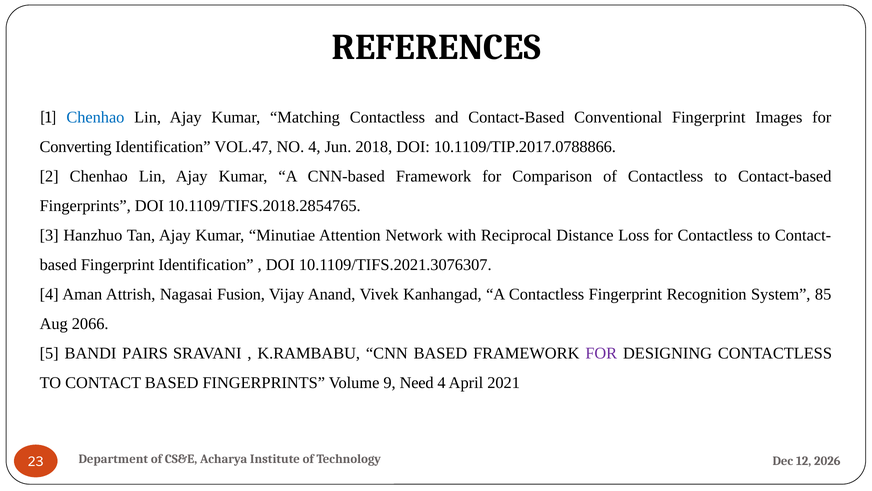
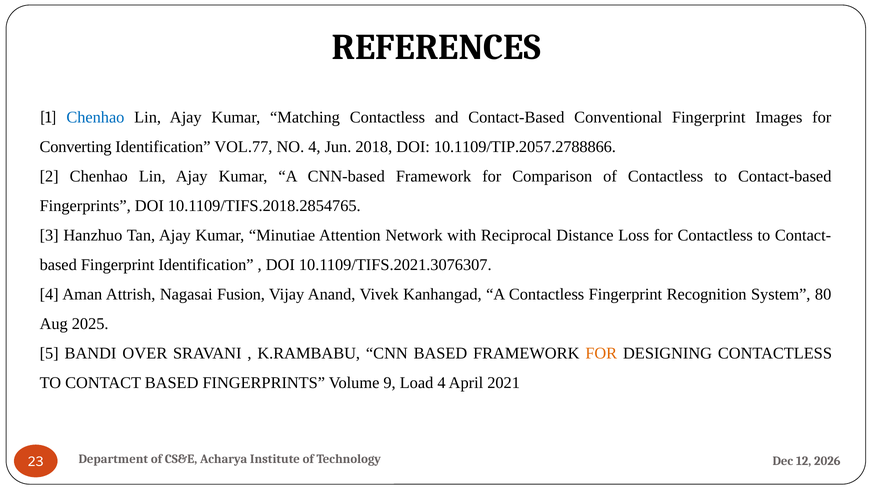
VOL.47: VOL.47 -> VOL.77 (243, 147)
10.1109/TIP.2017.0788866: 10.1109/TIP.2017.0788866 -> 10.1109/TIP.2057.2788866 (525, 147)
85: 85 -> 80 (823, 294)
2066: 2066 -> 2025 (90, 323)
PAIRS: PAIRS -> OVER (145, 353)
FOR colour: purple -> orange (601, 353)
Need: Need -> Load (417, 382)
